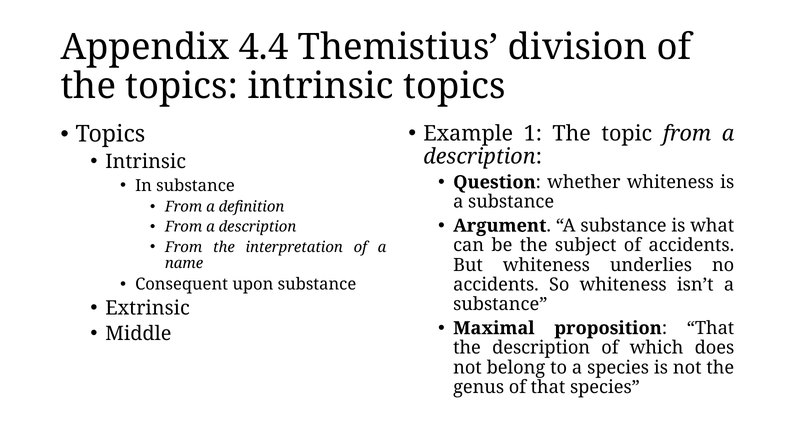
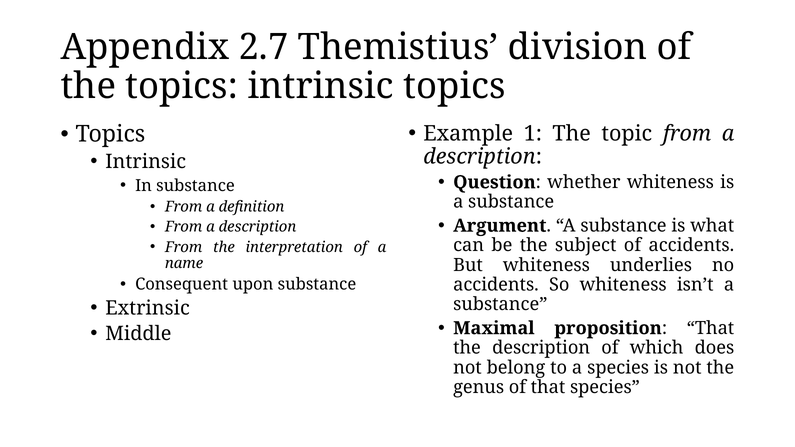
4.4: 4.4 -> 2.7 (264, 47)
